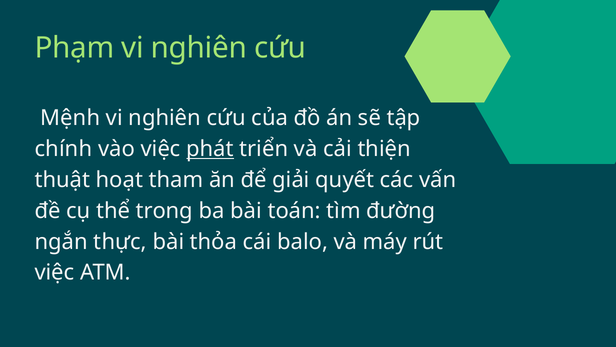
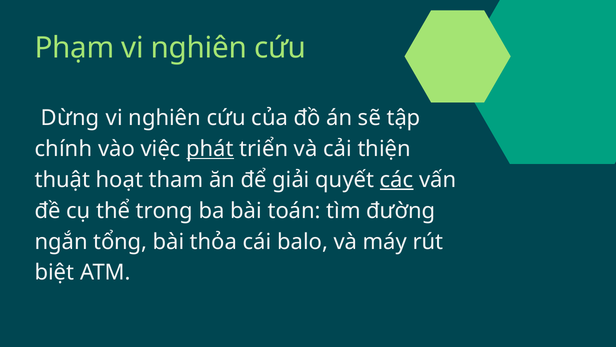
Mệnh: Mệnh -> Dừng (70, 118)
các underline: none -> present (397, 180)
thực: thực -> tổng (120, 241)
việc: việc -> biệt (54, 272)
